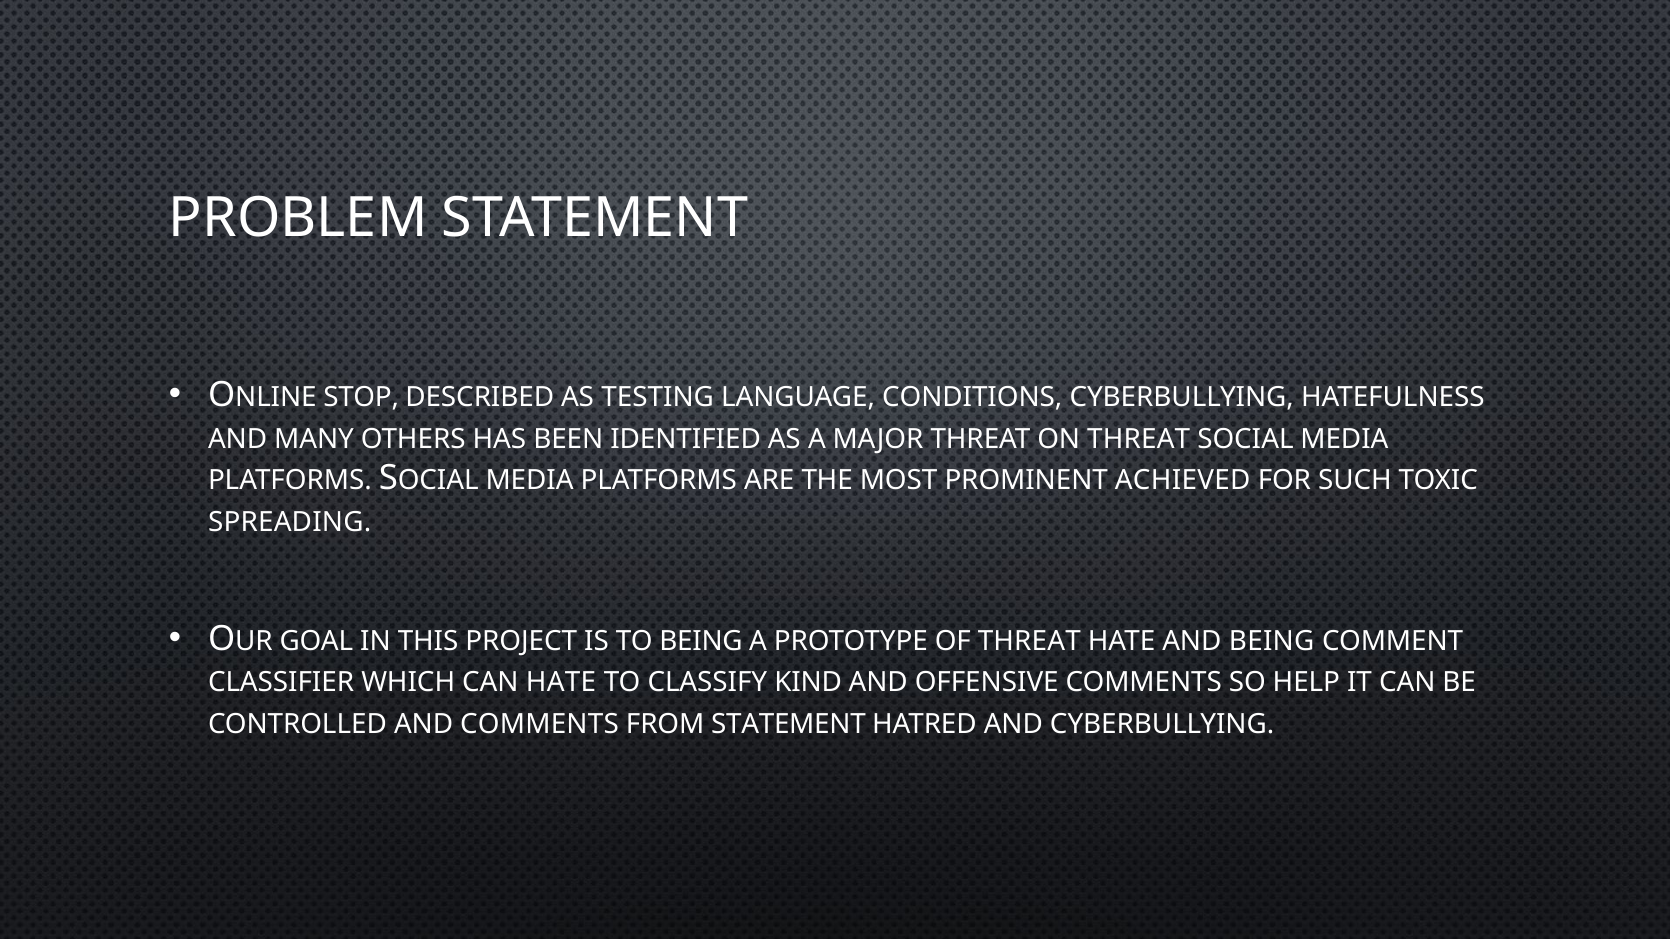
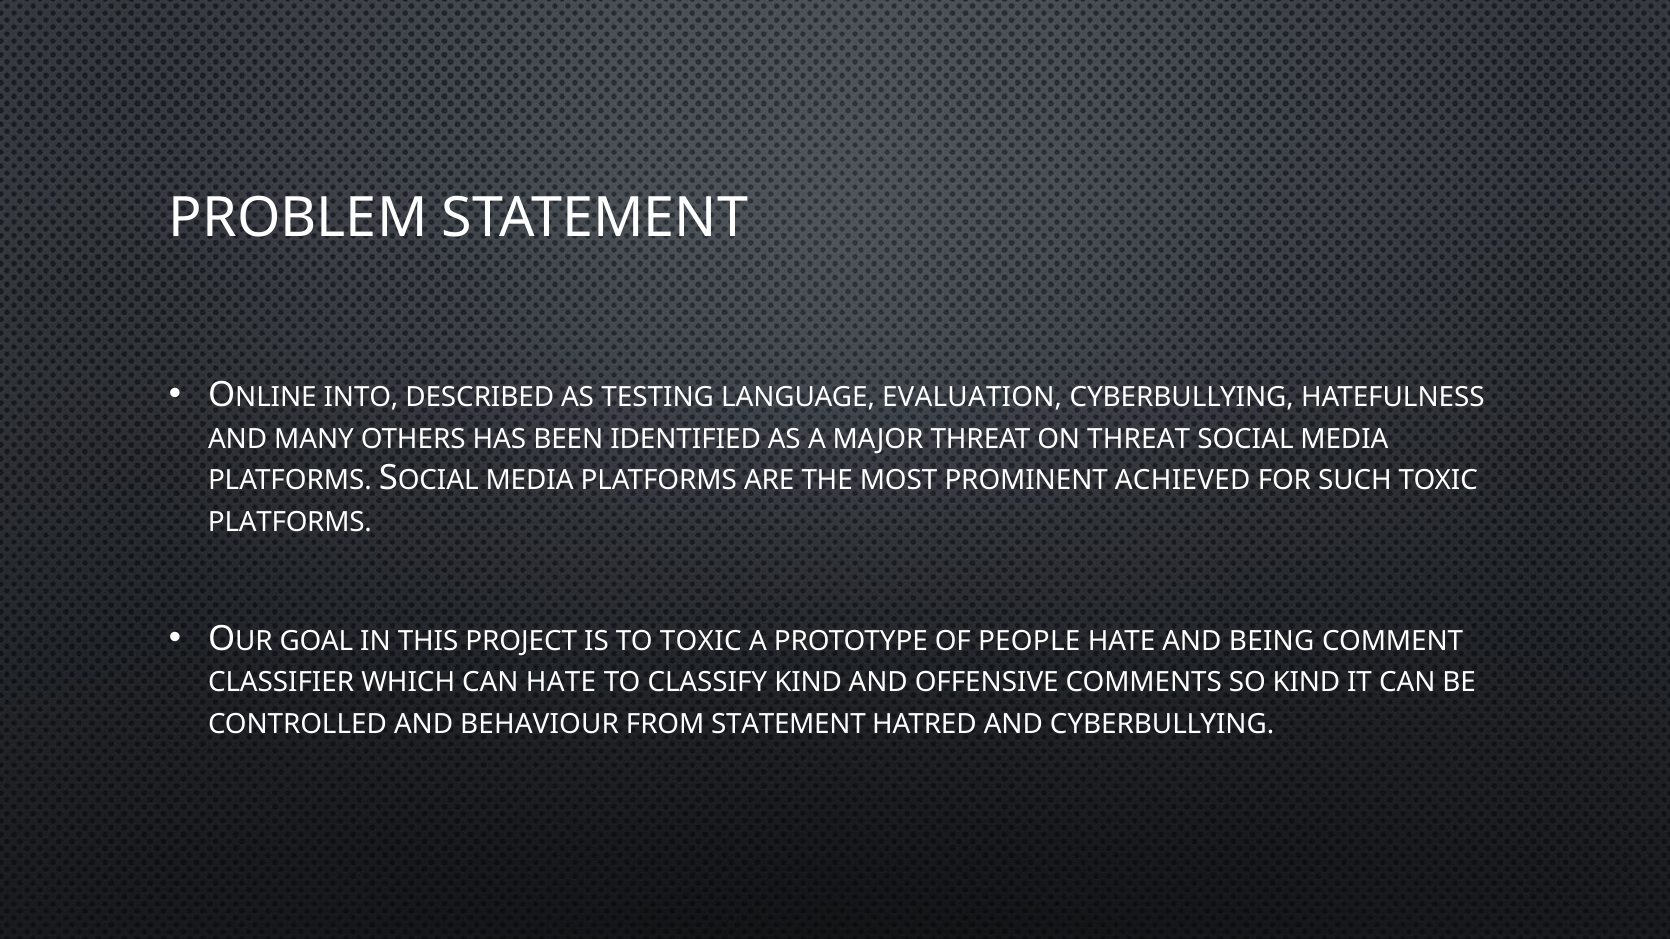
STOP: STOP -> INTO (361, 397)
CONDITIONS: CONDITIONS -> EVALUATION (972, 397)
SPREADING: SPREADING -> PLATFORMS (290, 523)
TO BEING: BEING -> TOXIC (701, 641)
OF THREAT: THREAT -> PEOPLE (1029, 641)
SO HELP: HELP -> KIND (1306, 683)
AND COMMENTS: COMMENTS -> BEHAVIOUR (540, 725)
